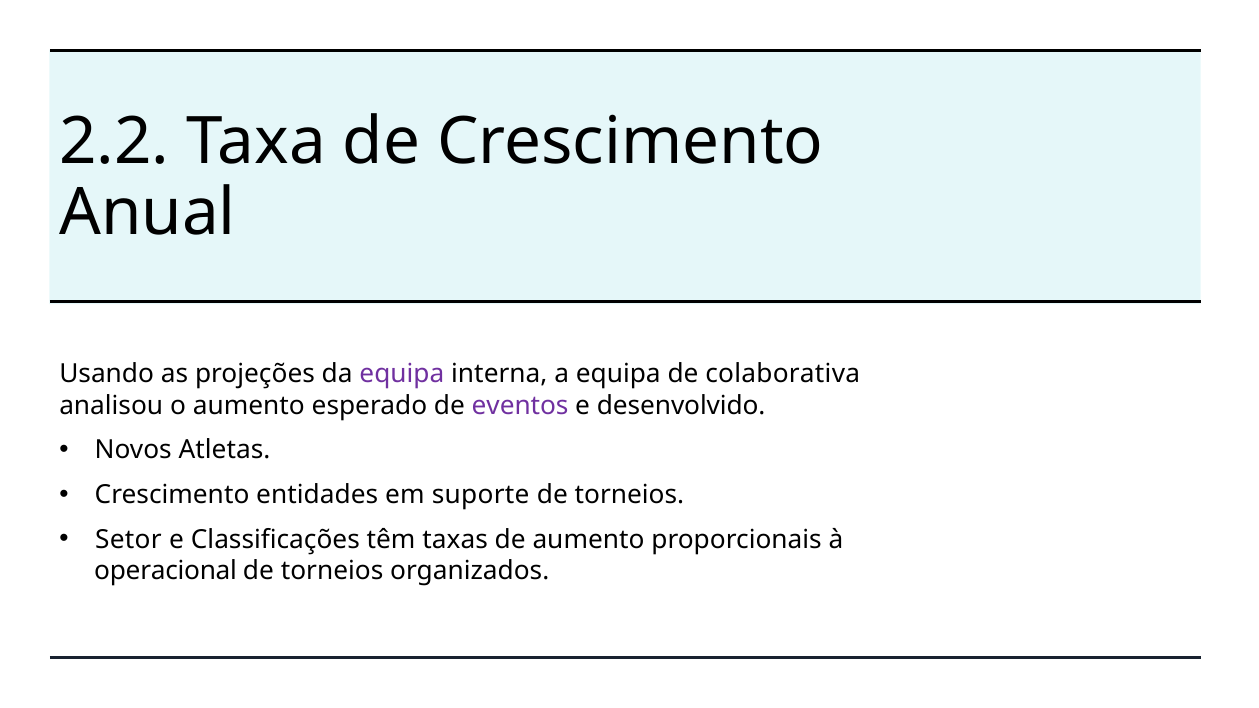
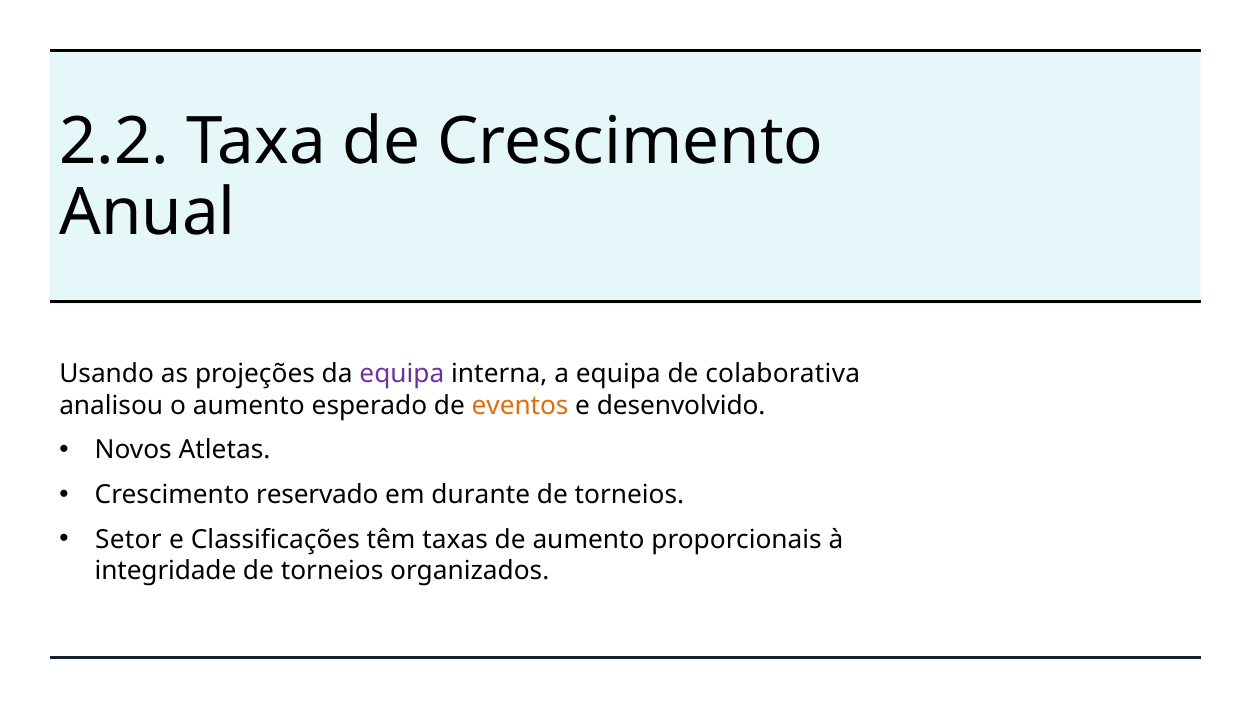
eventos colour: purple -> orange (520, 406)
entidades: entidades -> reservado (317, 495)
suporte: suporte -> durante (481, 495)
operacional: operacional -> integridade (166, 571)
